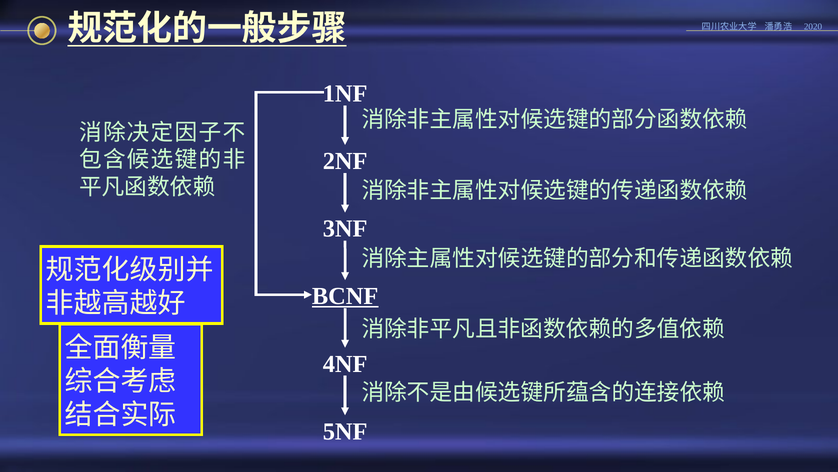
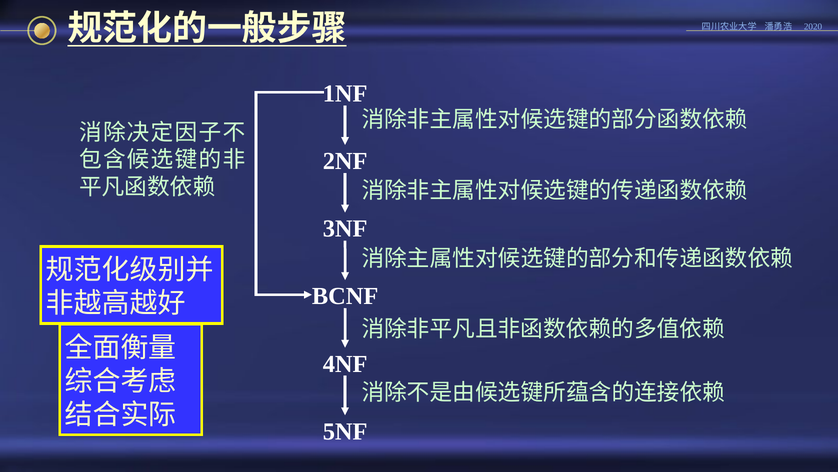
BCNF underline: present -> none (345, 296)
